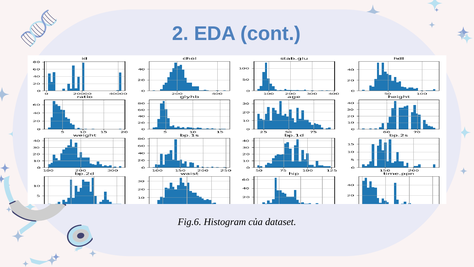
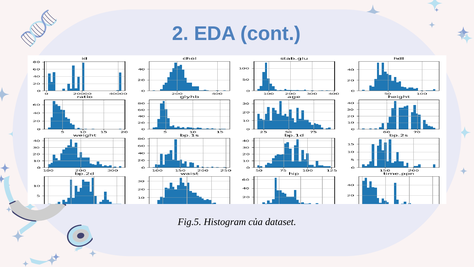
Fig.6: Fig.6 -> Fig.5 (190, 222)
